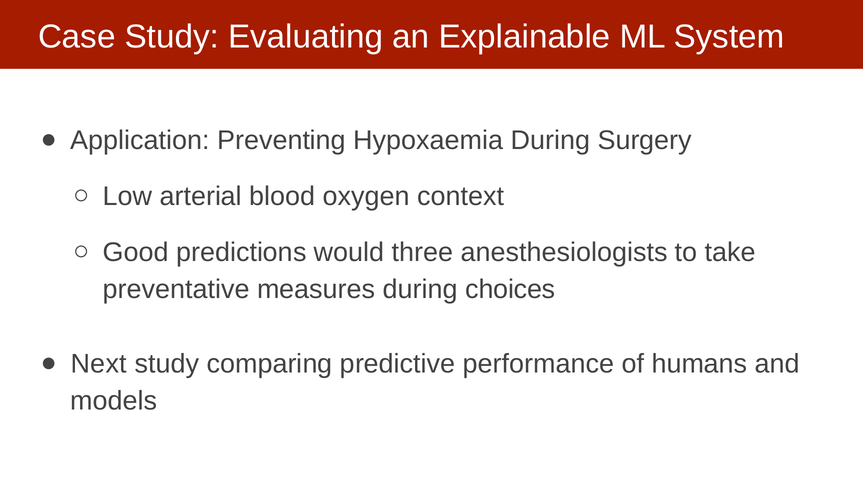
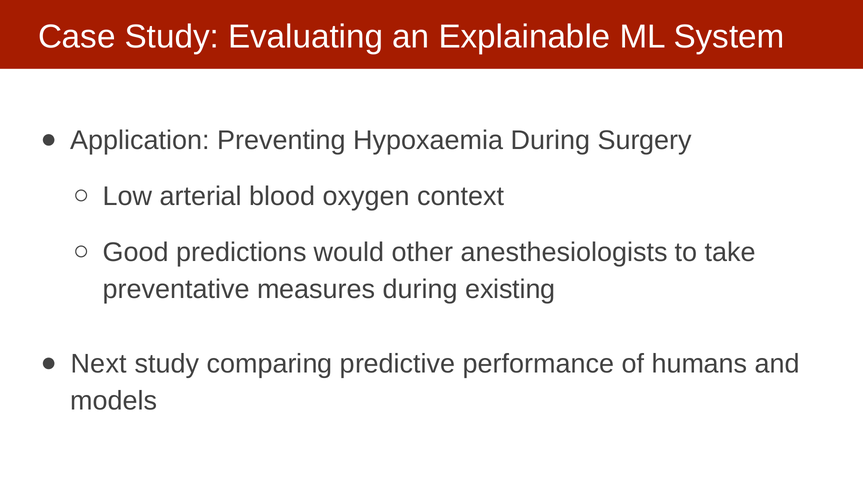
three: three -> other (423, 252)
choices: choices -> existing (510, 290)
